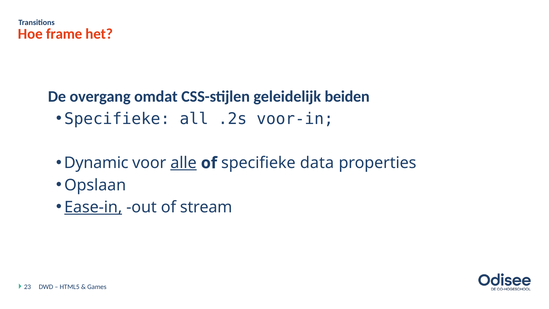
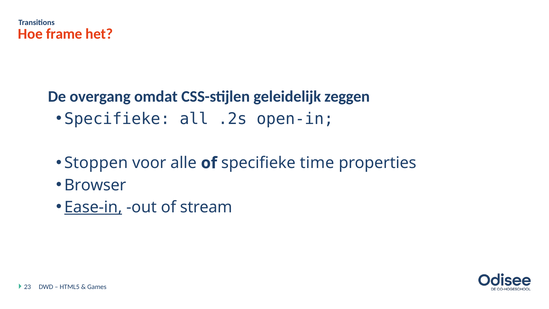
beiden: beiden -> zeggen (347, 97)
voor-in: voor-in -> open-in (295, 119)
Dynamic: Dynamic -> Stoppen (96, 163)
alle underline: present -> none (184, 163)
data: data -> time (317, 163)
Opslaan: Opslaan -> Browser (95, 185)
